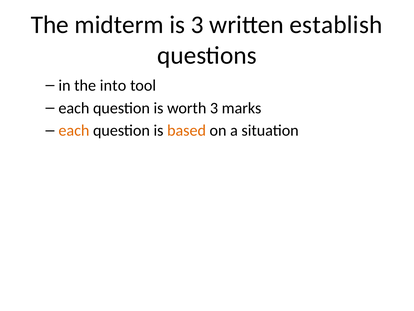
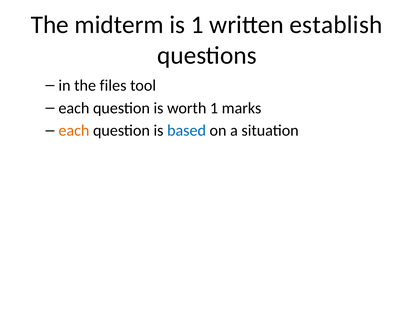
is 3: 3 -> 1 (197, 25)
into: into -> files (113, 85)
worth 3: 3 -> 1 (214, 108)
based colour: orange -> blue (187, 130)
